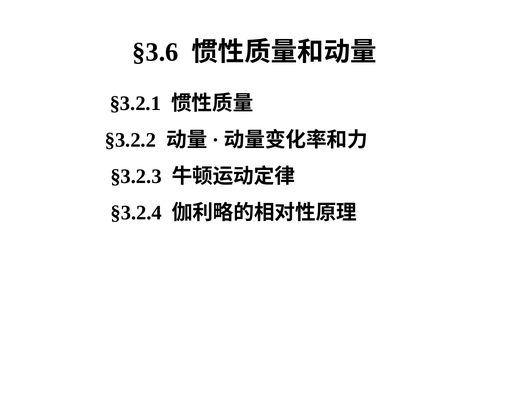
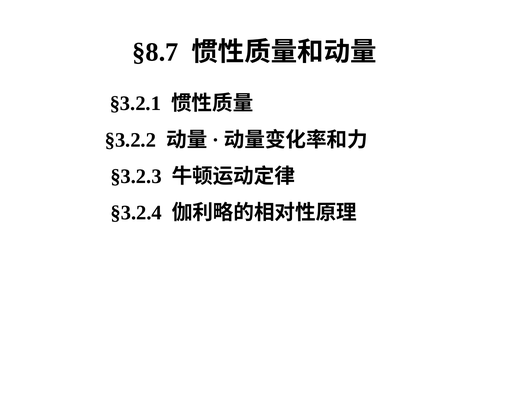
§3.6: §3.6 -> §8.7 (155, 52)
